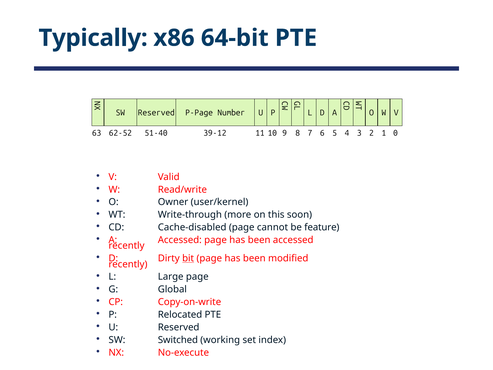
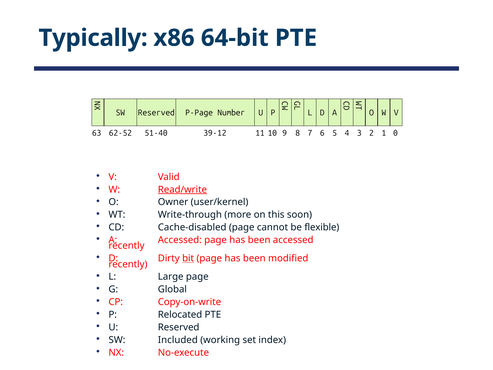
Read/write underline: none -> present (182, 189)
feature: feature -> flexible (322, 227)
Switched: Switched -> Included (178, 340)
